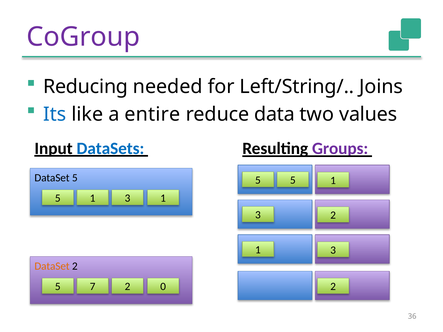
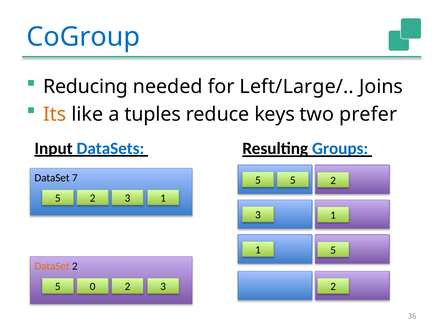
CoGroup colour: purple -> blue (83, 37)
Left/String/: Left/String/ -> Left/Large/ (297, 87)
Its colour: blue -> orange (55, 114)
entire: entire -> tuples (153, 114)
data: data -> keys (275, 114)
values: values -> prefer (368, 114)
Groups colour: purple -> blue (340, 149)
DataSet 5: 5 -> 7 (75, 178)
1: 1 -> 2 (333, 181)
1: 1 -> 2 (93, 198)
2: 2 -> 1 (333, 215)
3: 3 -> 5 (333, 250)
7: 7 -> 0 (93, 287)
0: 0 -> 3 (163, 287)
